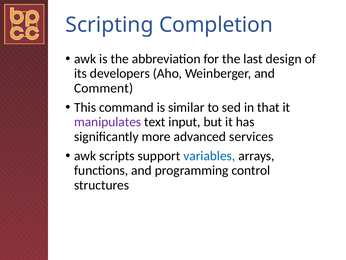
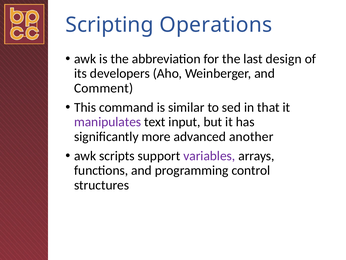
Completion: Completion -> Operations (216, 25)
services: services -> another (251, 136)
variables colour: blue -> purple (209, 156)
